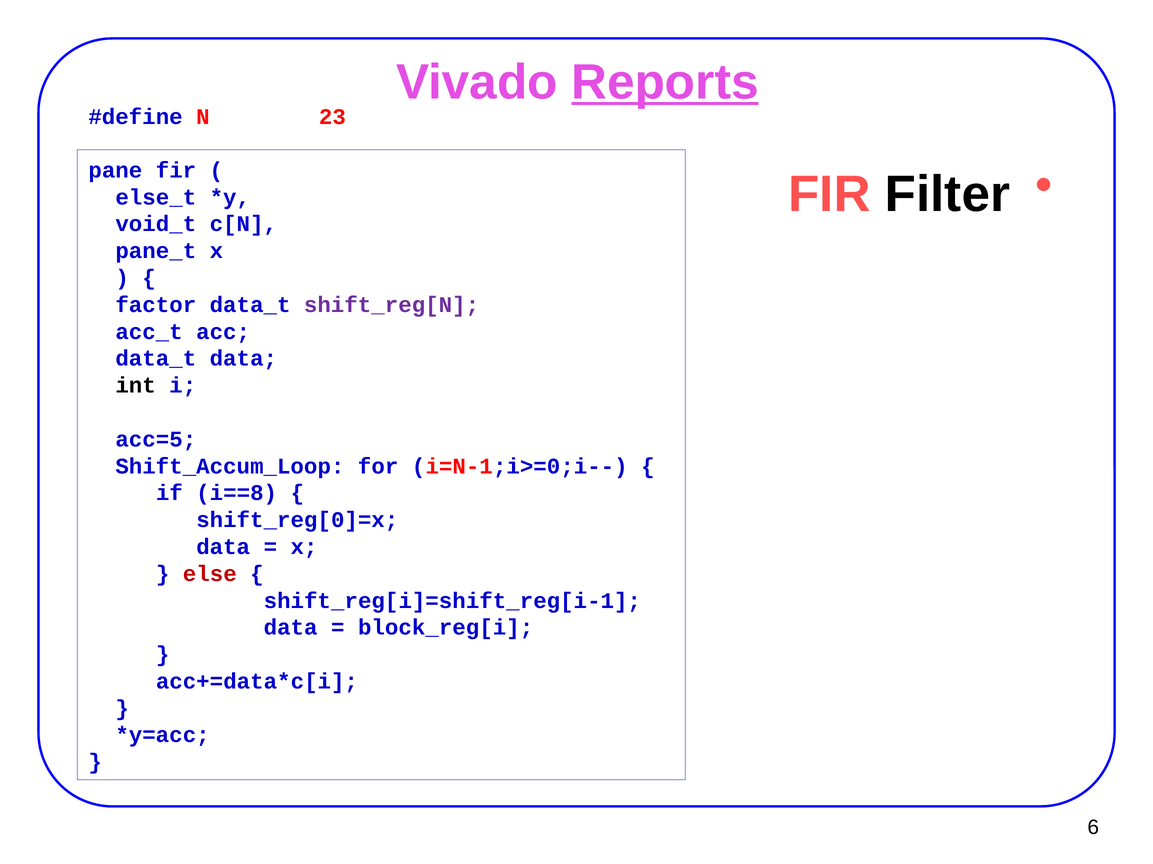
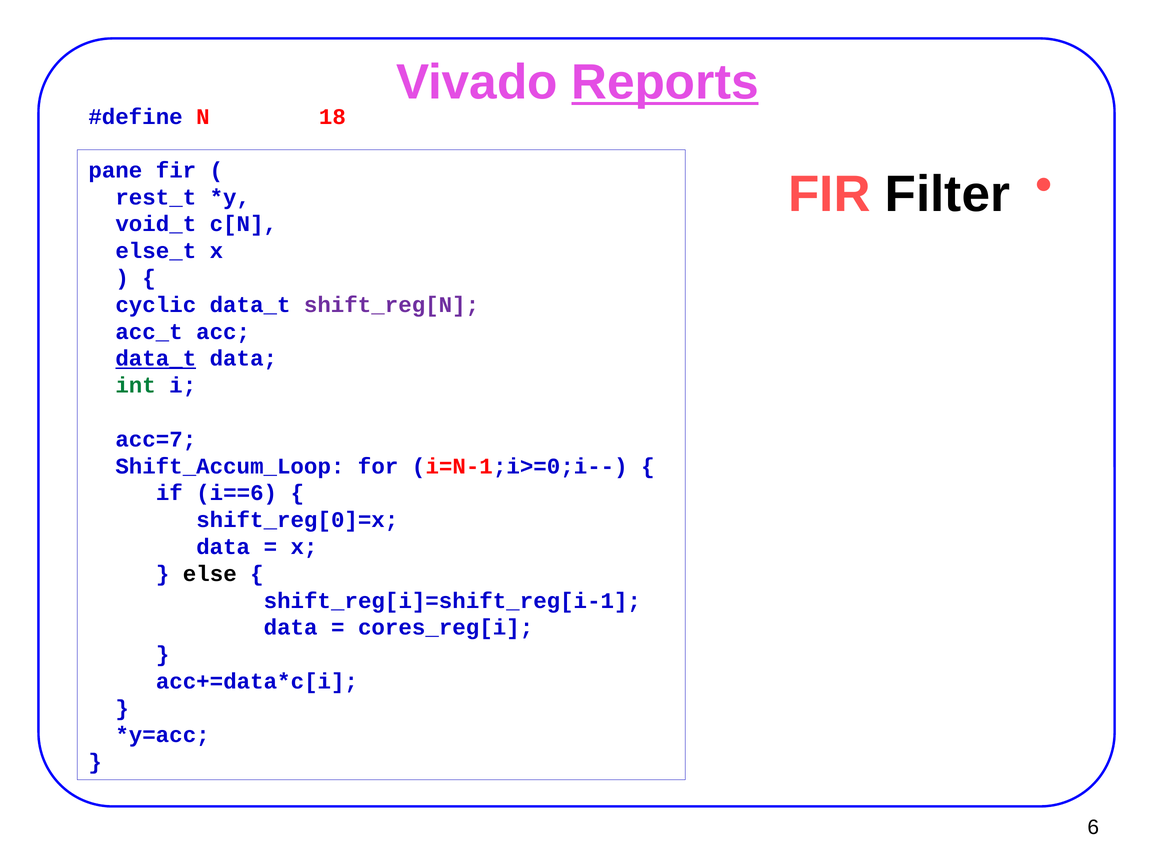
23: 23 -> 18 (332, 117)
else_t: else_t -> rest_t (156, 197)
pane_t: pane_t -> else_t (156, 251)
factor: factor -> cyclic (156, 305)
data_t underline: none -> present (156, 359)
int colour: black -> green (136, 386)
acc=5: acc=5 -> acc=7 (156, 440)
i==8: i==8 -> i==6 (237, 493)
else colour: red -> black (210, 574)
block_reg[i: block_reg[i -> cores_reg[i (446, 628)
